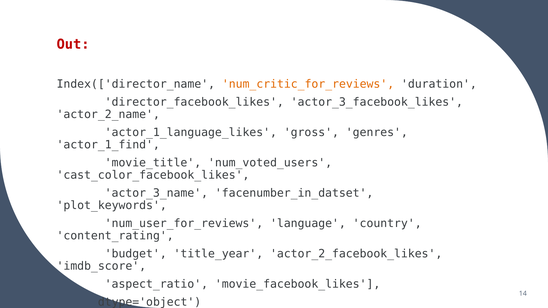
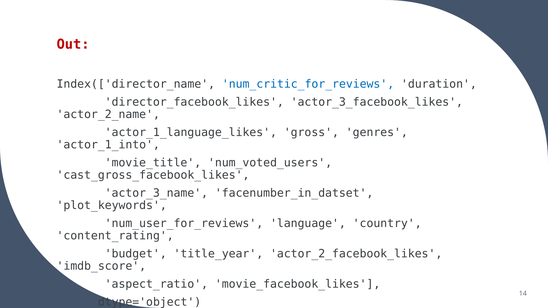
num_critic_for_reviews colour: orange -> blue (308, 84)
actor_1_find: actor_1_find -> actor_1_into (108, 145)
cast_color_facebook_likes: cast_color_facebook_likes -> cast_gross_facebook_likes (153, 175)
